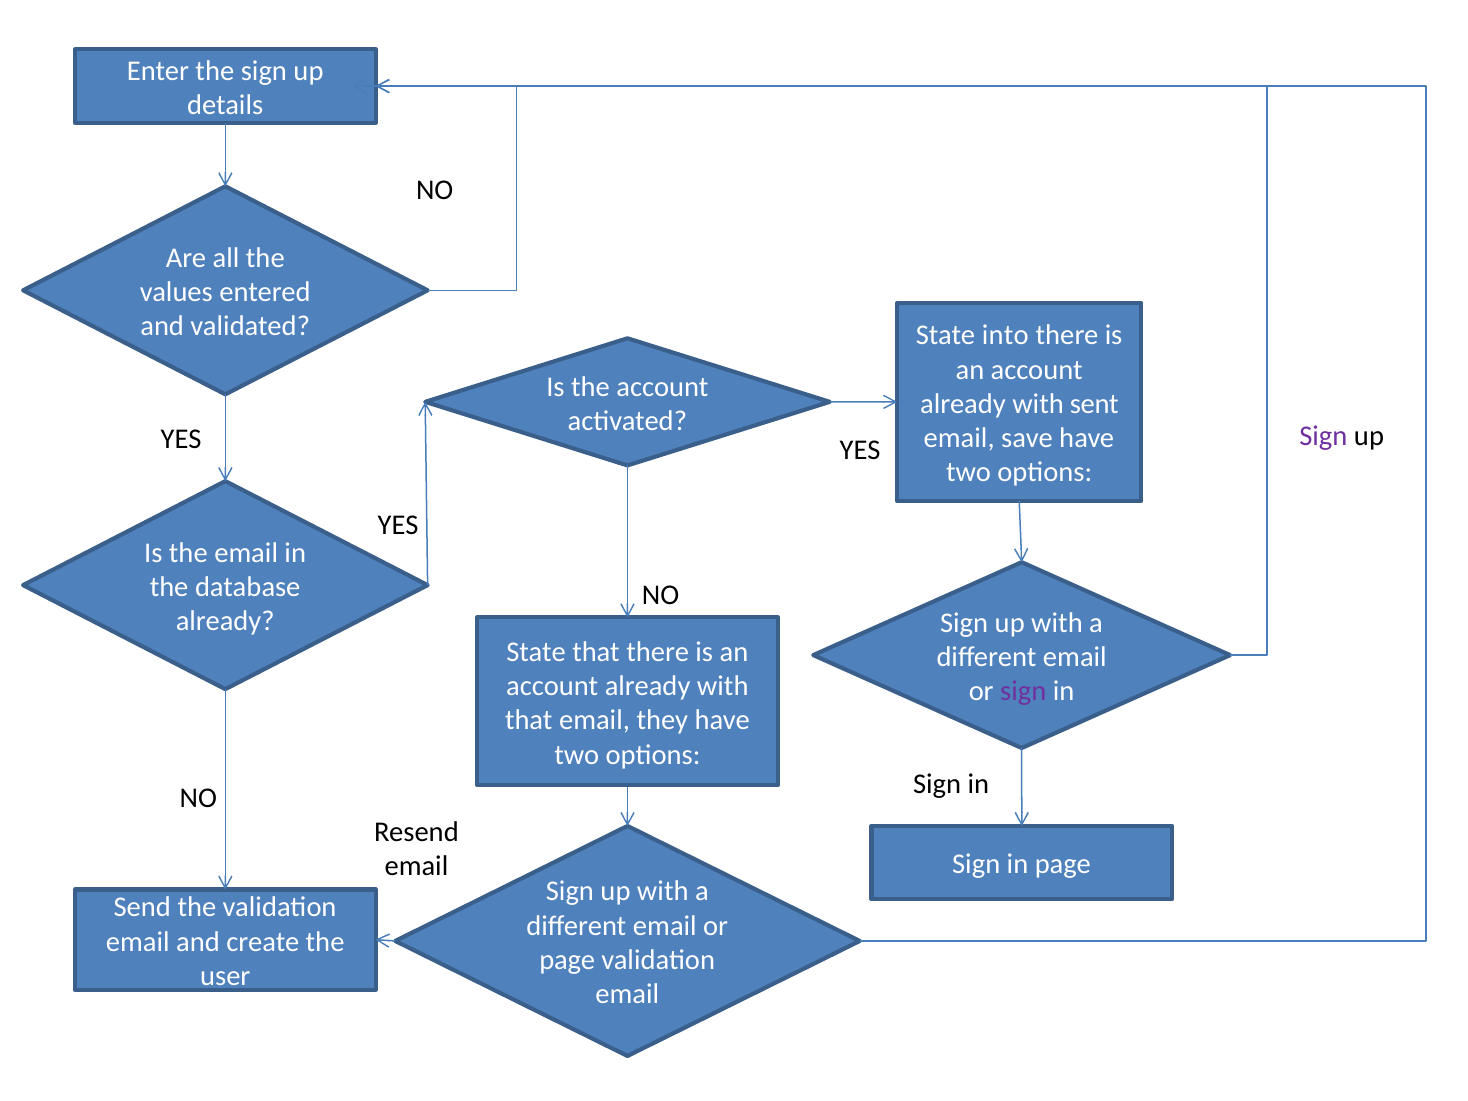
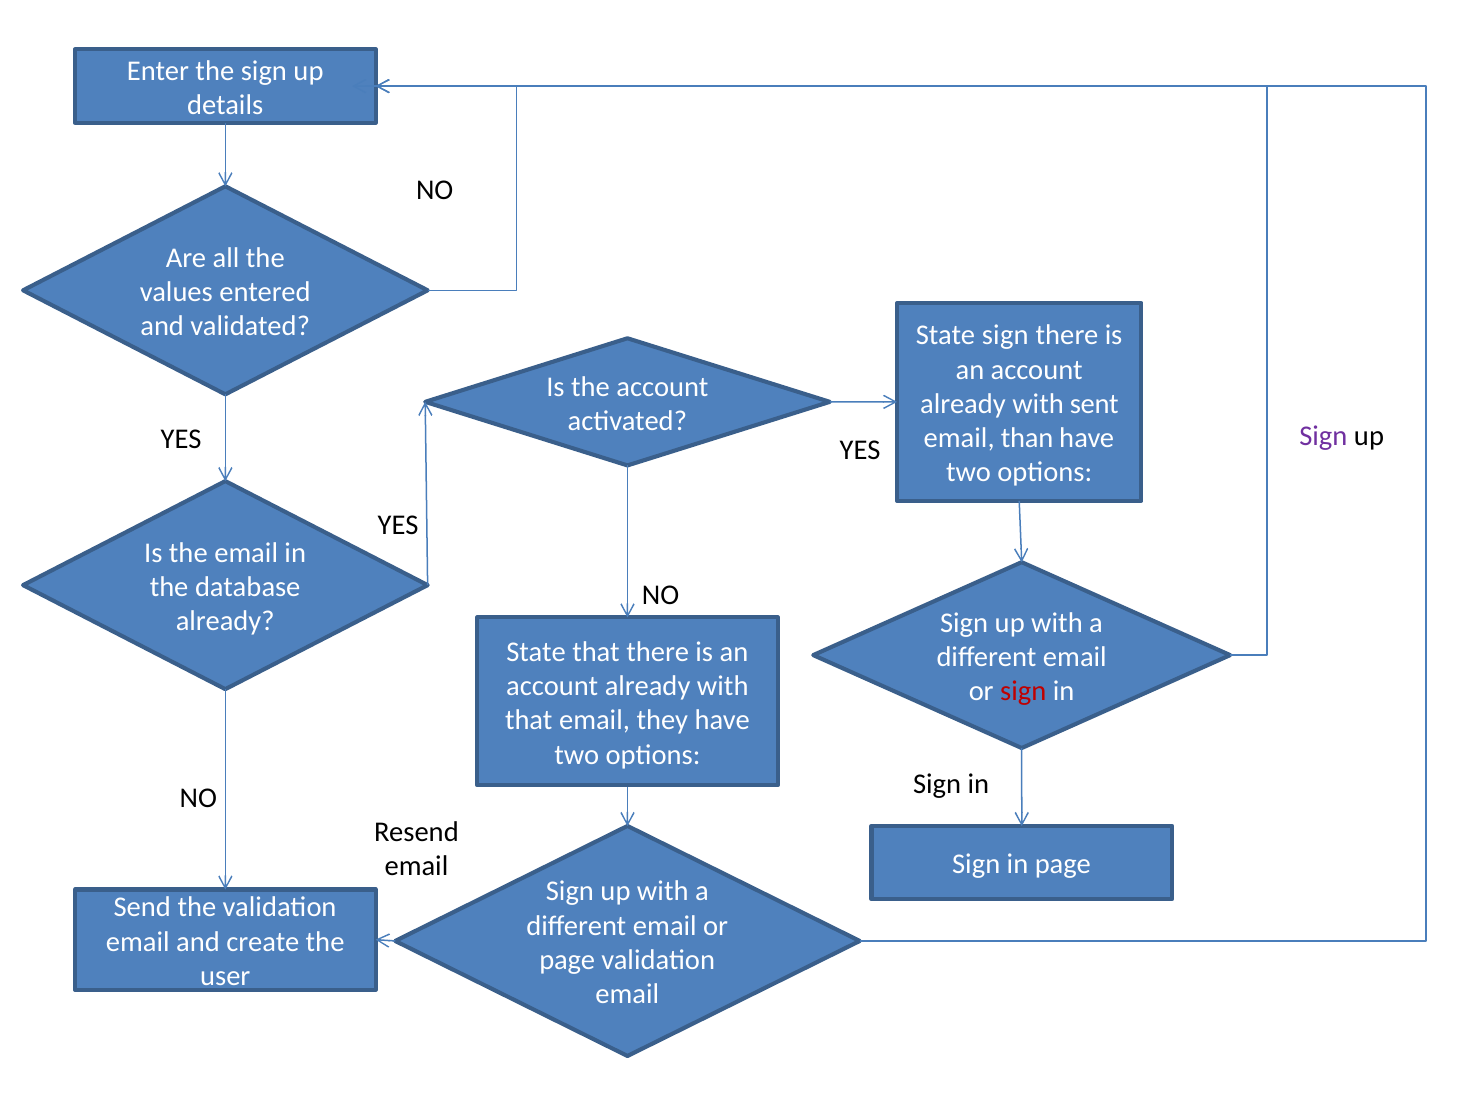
State into: into -> sign (1005, 335)
save: save -> than (1027, 438)
sign colour: purple -> red (1023, 691)
